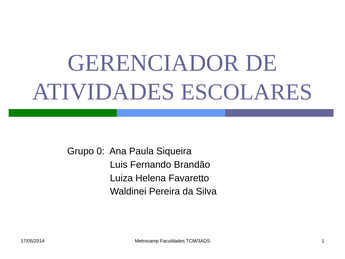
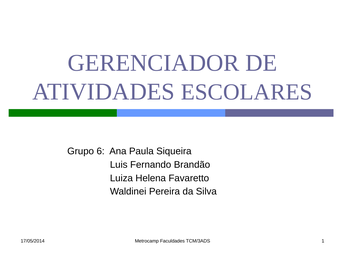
0: 0 -> 6 (101, 151)
